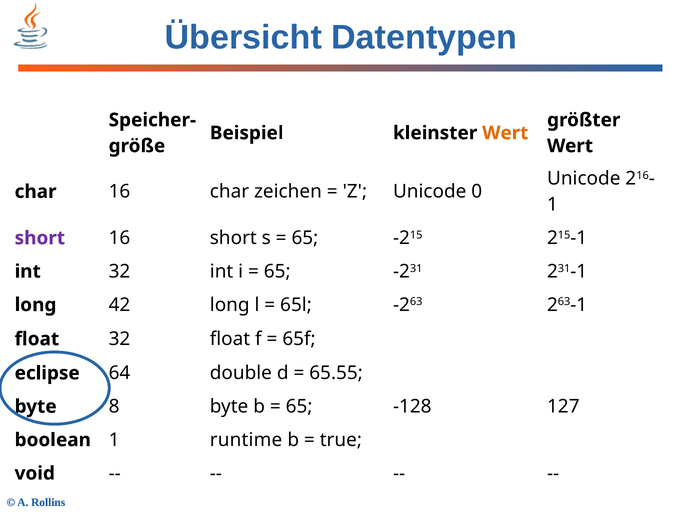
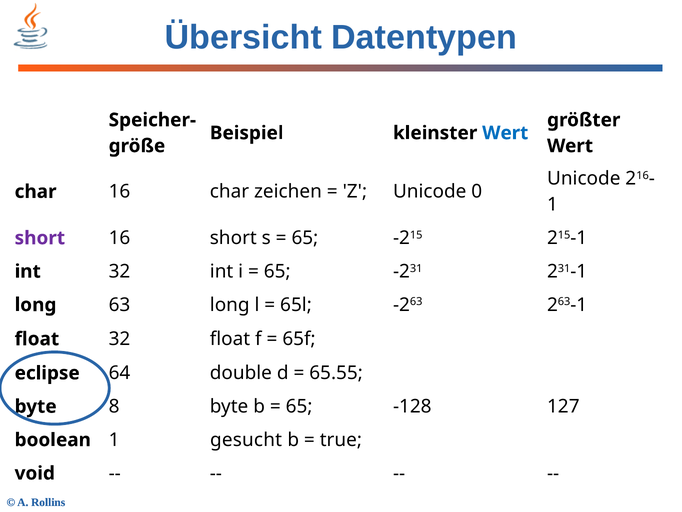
Wert colour: orange -> blue (505, 133)
42: 42 -> 63 (119, 305)
runtime: runtime -> gesucht (246, 440)
